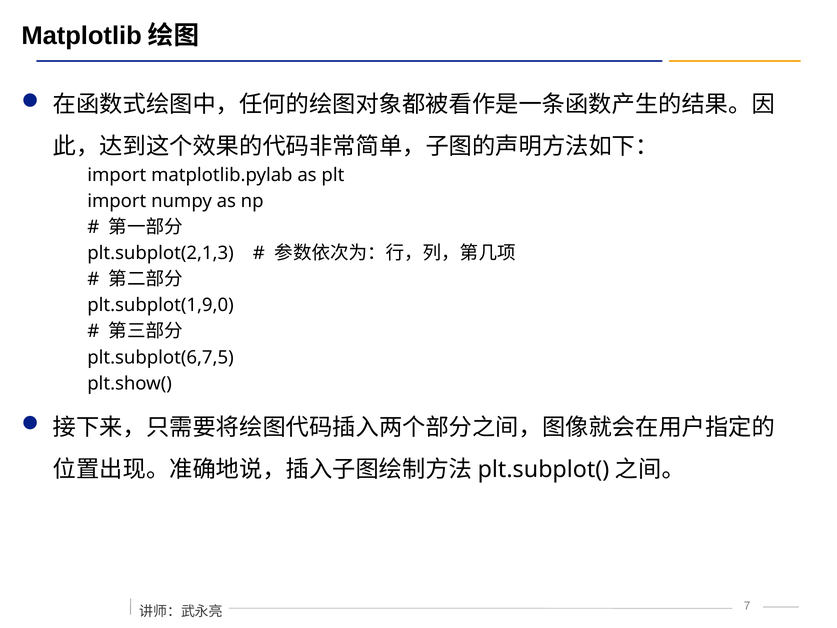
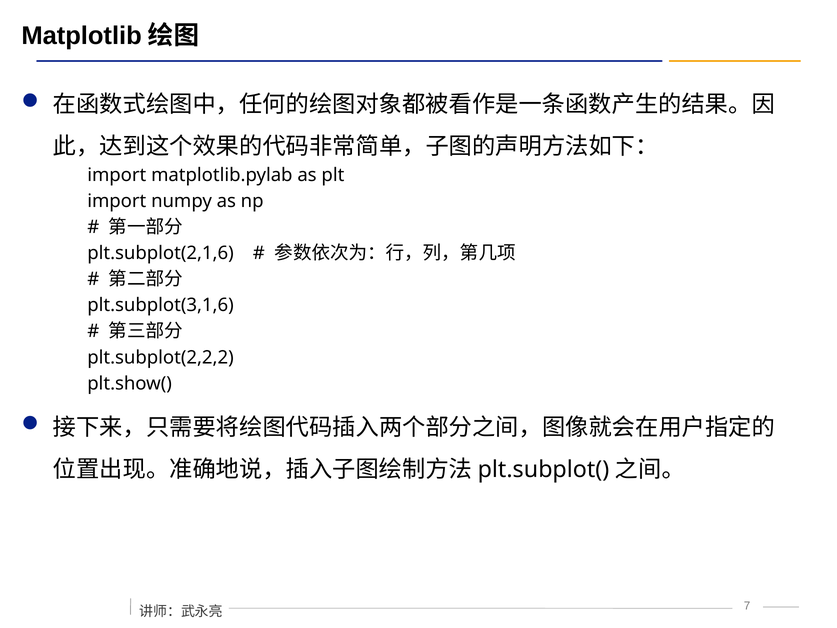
plt.subplot(2,1,3: plt.subplot(2,1,3 -> plt.subplot(2,1,6 (161, 253)
plt.subplot(1,9,0: plt.subplot(1,9,0 -> plt.subplot(3,1,6 (161, 305)
plt.subplot(6,7,5: plt.subplot(6,7,5 -> plt.subplot(2,2,2 (161, 357)
